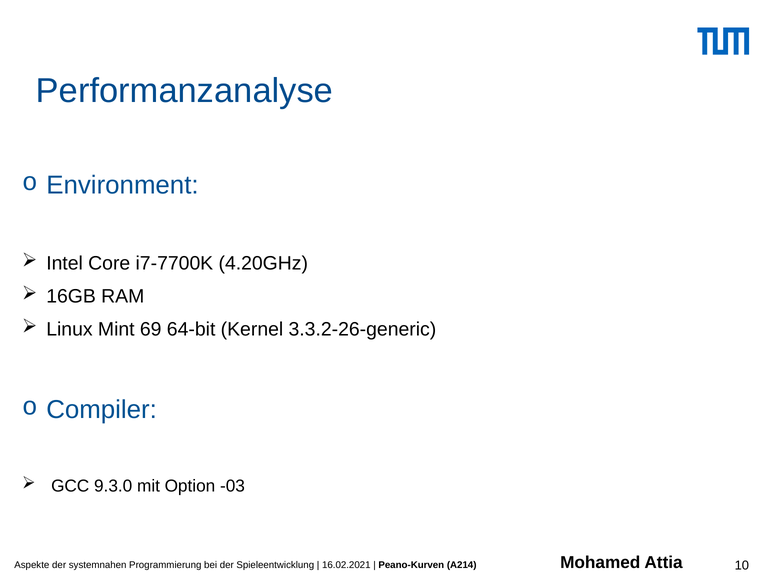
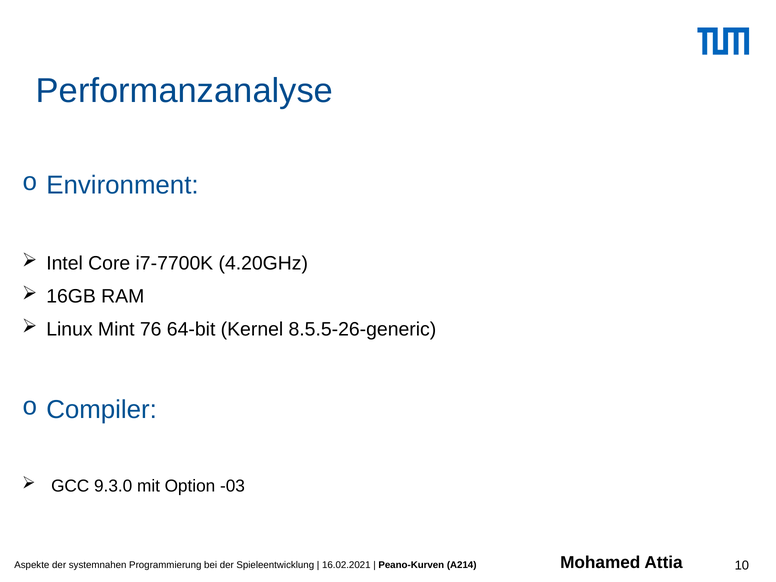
69: 69 -> 76 (151, 329)
3.3.2-26-generic: 3.3.2-26-generic -> 8.5.5-26-generic (362, 329)
